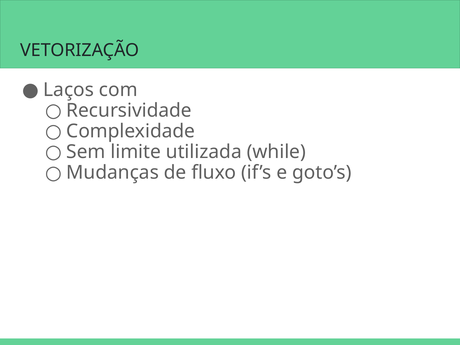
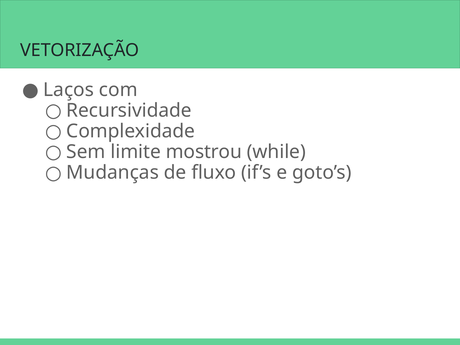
utilizada: utilizada -> mostrou (204, 152)
